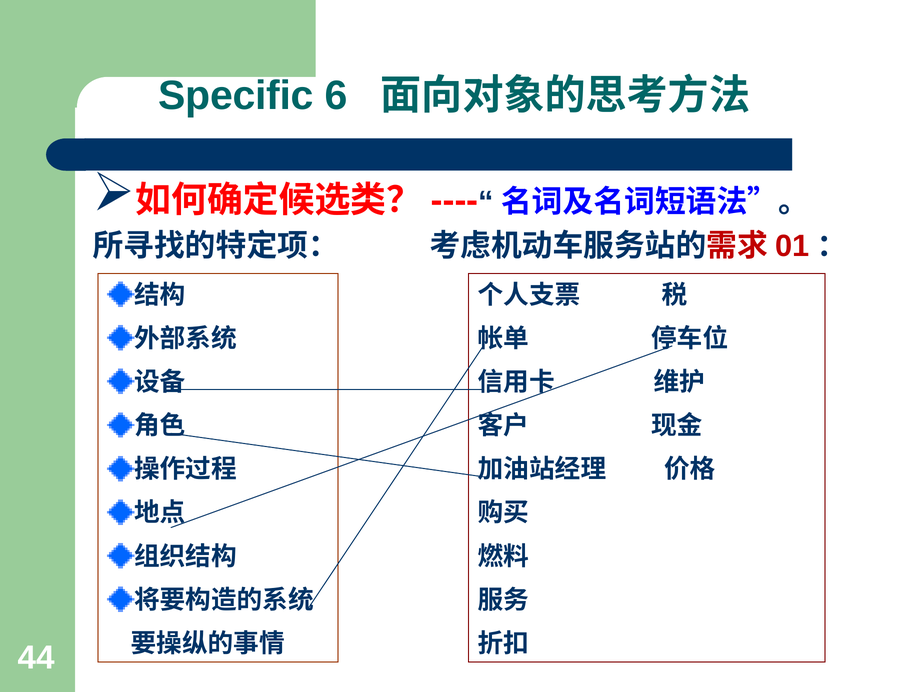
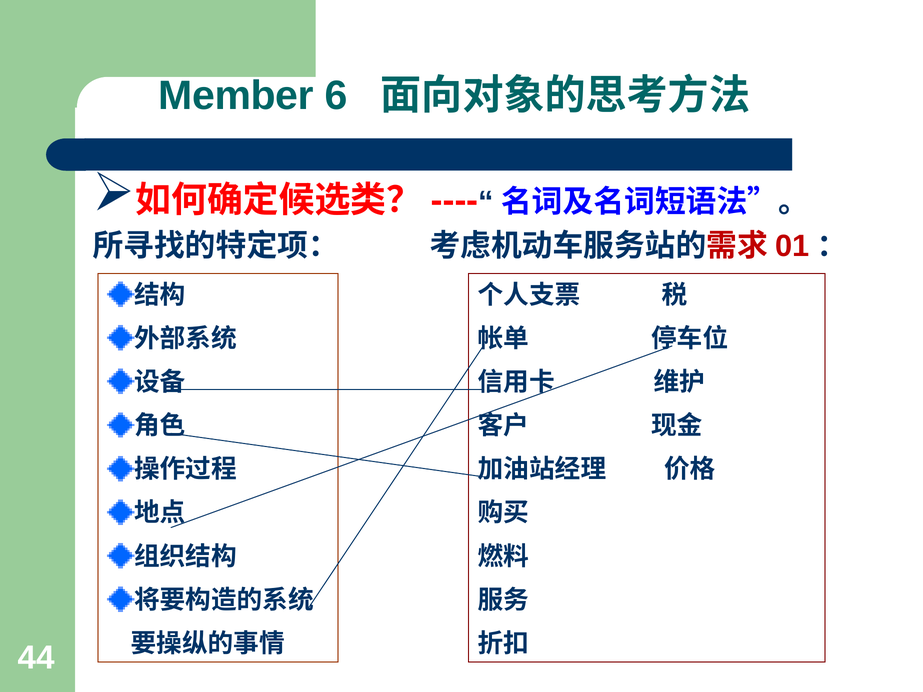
Specific: Specific -> Member (236, 96)
